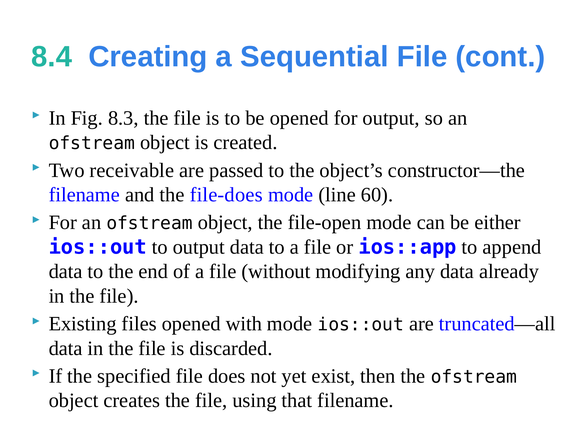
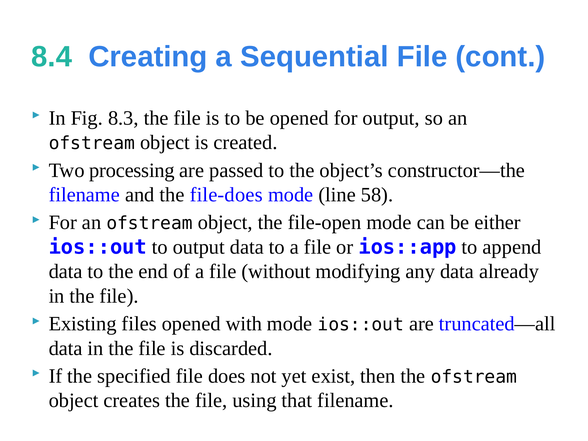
receivable: receivable -> processing (132, 170)
60: 60 -> 58 (377, 195)
